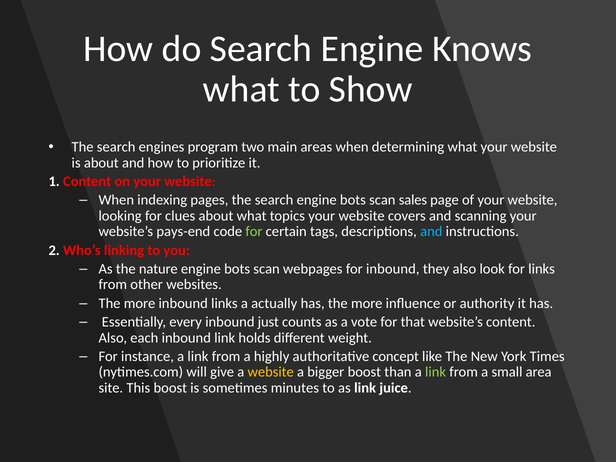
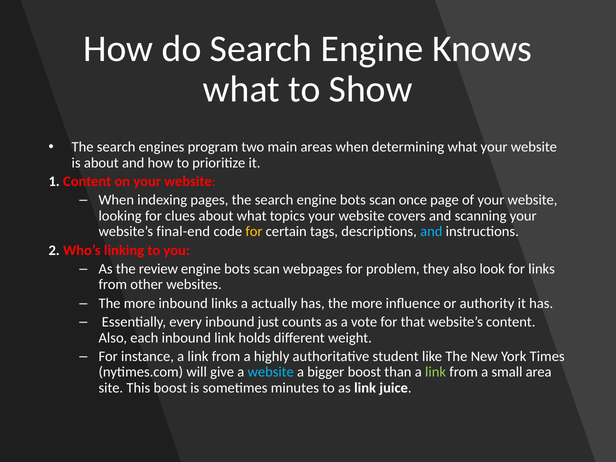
sales: sales -> once (413, 200)
pays-end: pays-end -> final-end (183, 232)
for colour: light green -> yellow (254, 232)
nature: nature -> review (158, 269)
for inbound: inbound -> problem (393, 269)
concept: concept -> student (396, 356)
website colour: yellow -> light blue (271, 372)
